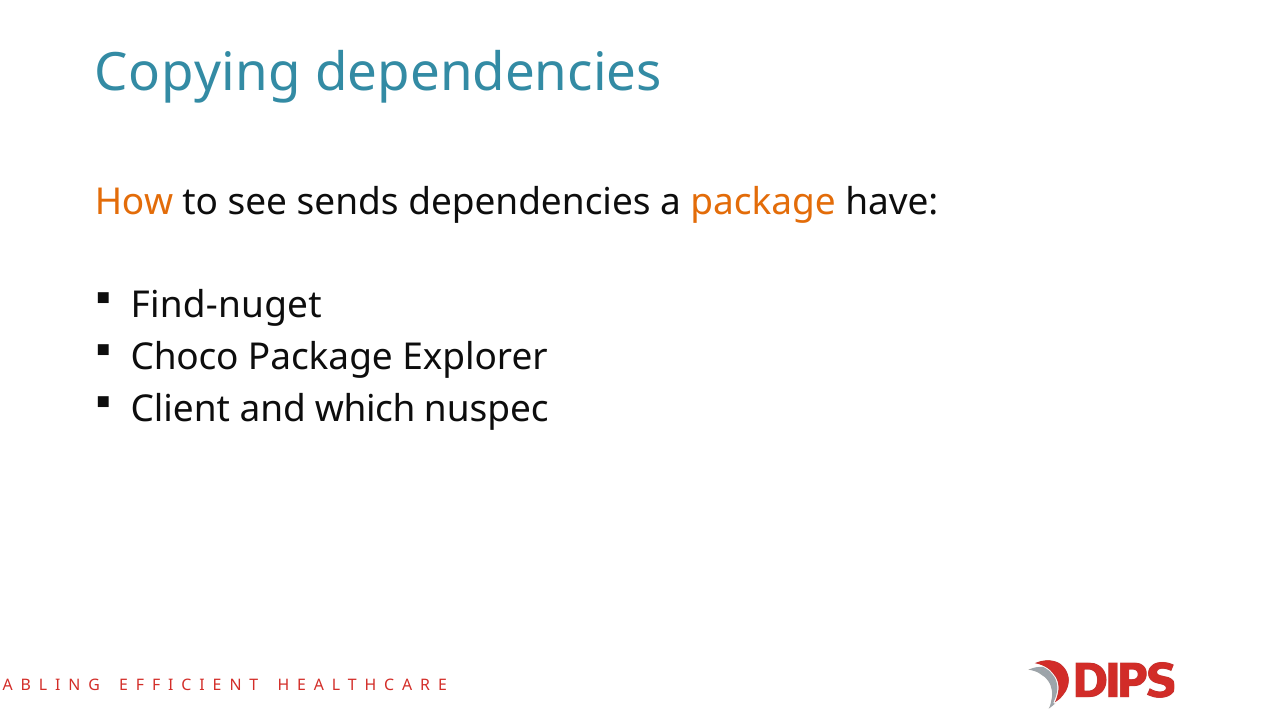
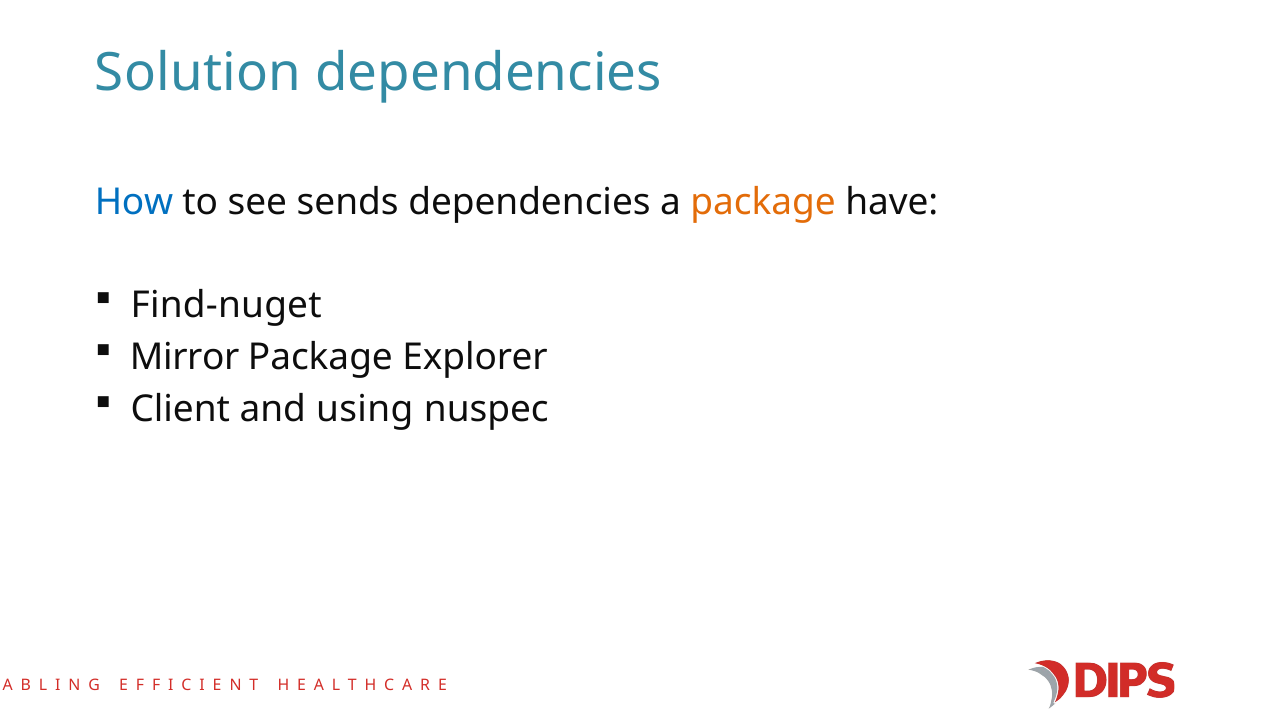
Copying: Copying -> Solution (198, 73)
How colour: orange -> blue (134, 202)
Choco: Choco -> Mirror (185, 357)
which: which -> using (365, 409)
